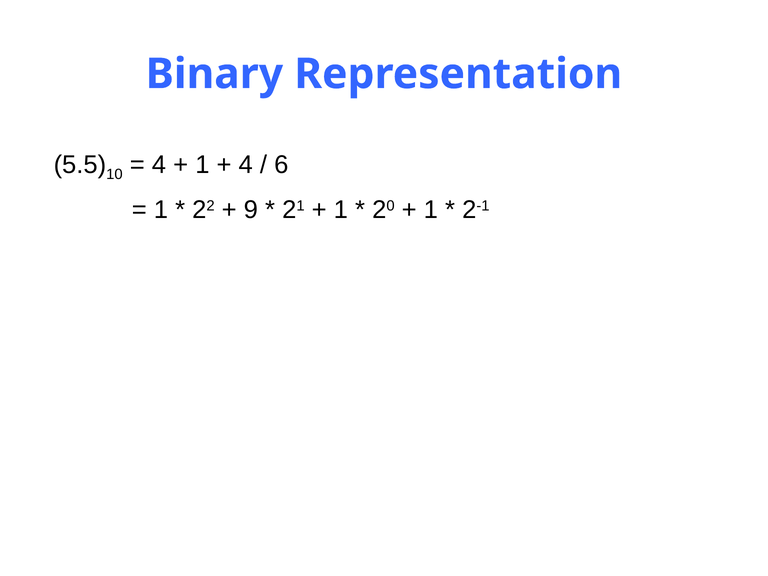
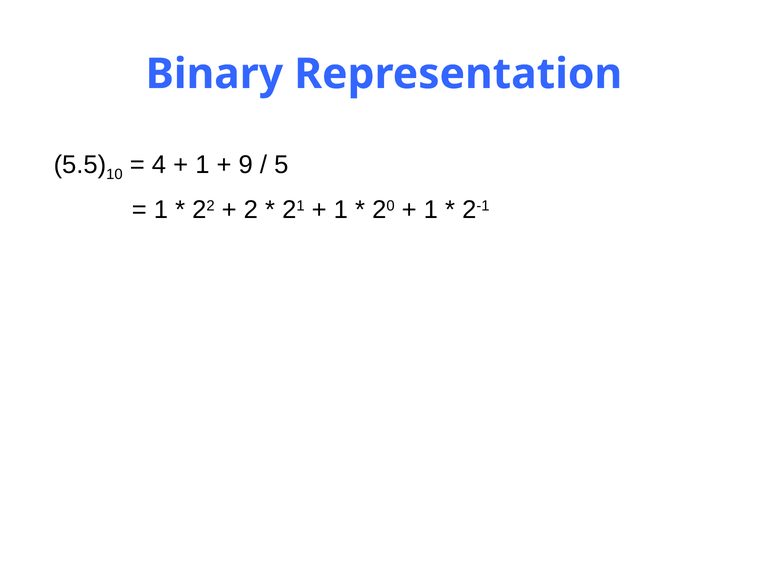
4: 4 -> 9 (246, 165)
6: 6 -> 5 (281, 165)
9: 9 -> 2 (251, 210)
